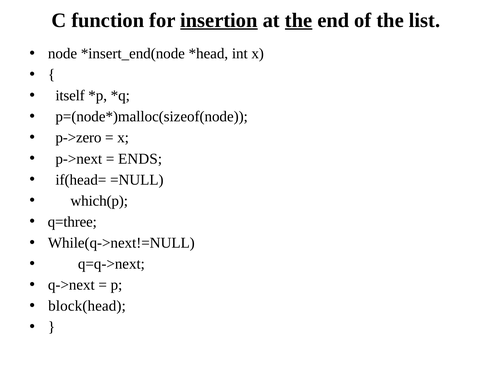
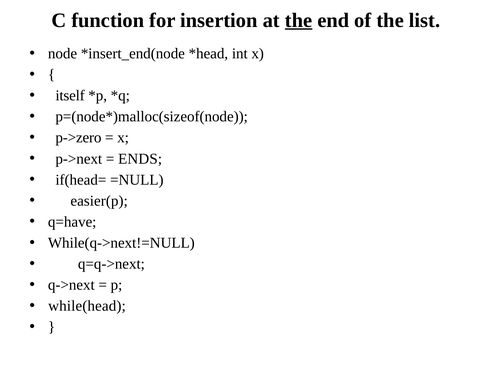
insertion underline: present -> none (219, 20)
which(p: which(p -> easier(p (99, 201)
q=three: q=three -> q=have (72, 222)
block(head: block(head -> while(head (87, 306)
